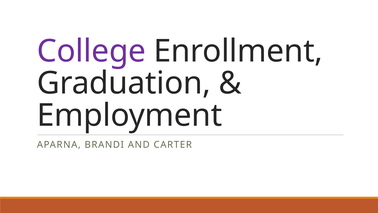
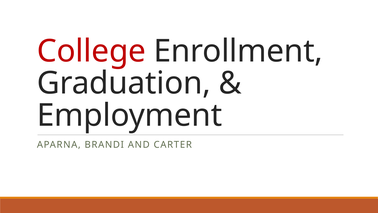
College colour: purple -> red (91, 51)
